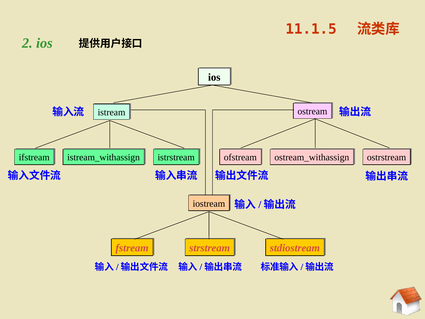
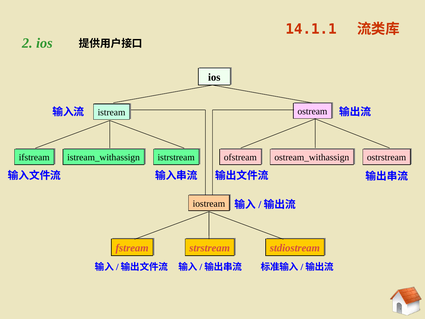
11.1.5: 11.1.5 -> 14.1.1 (311, 29)
